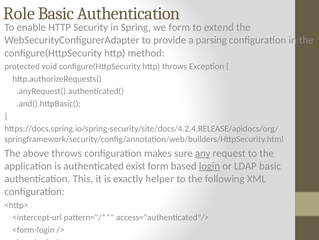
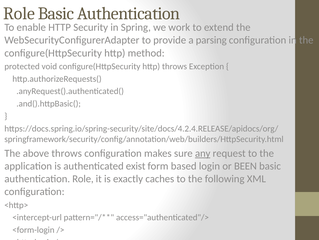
we form: form -> work (179, 27)
login underline: present -> none (209, 166)
LDAP: LDAP -> BEEN (245, 166)
authentication This: This -> Role (83, 178)
helper: helper -> caches (160, 178)
